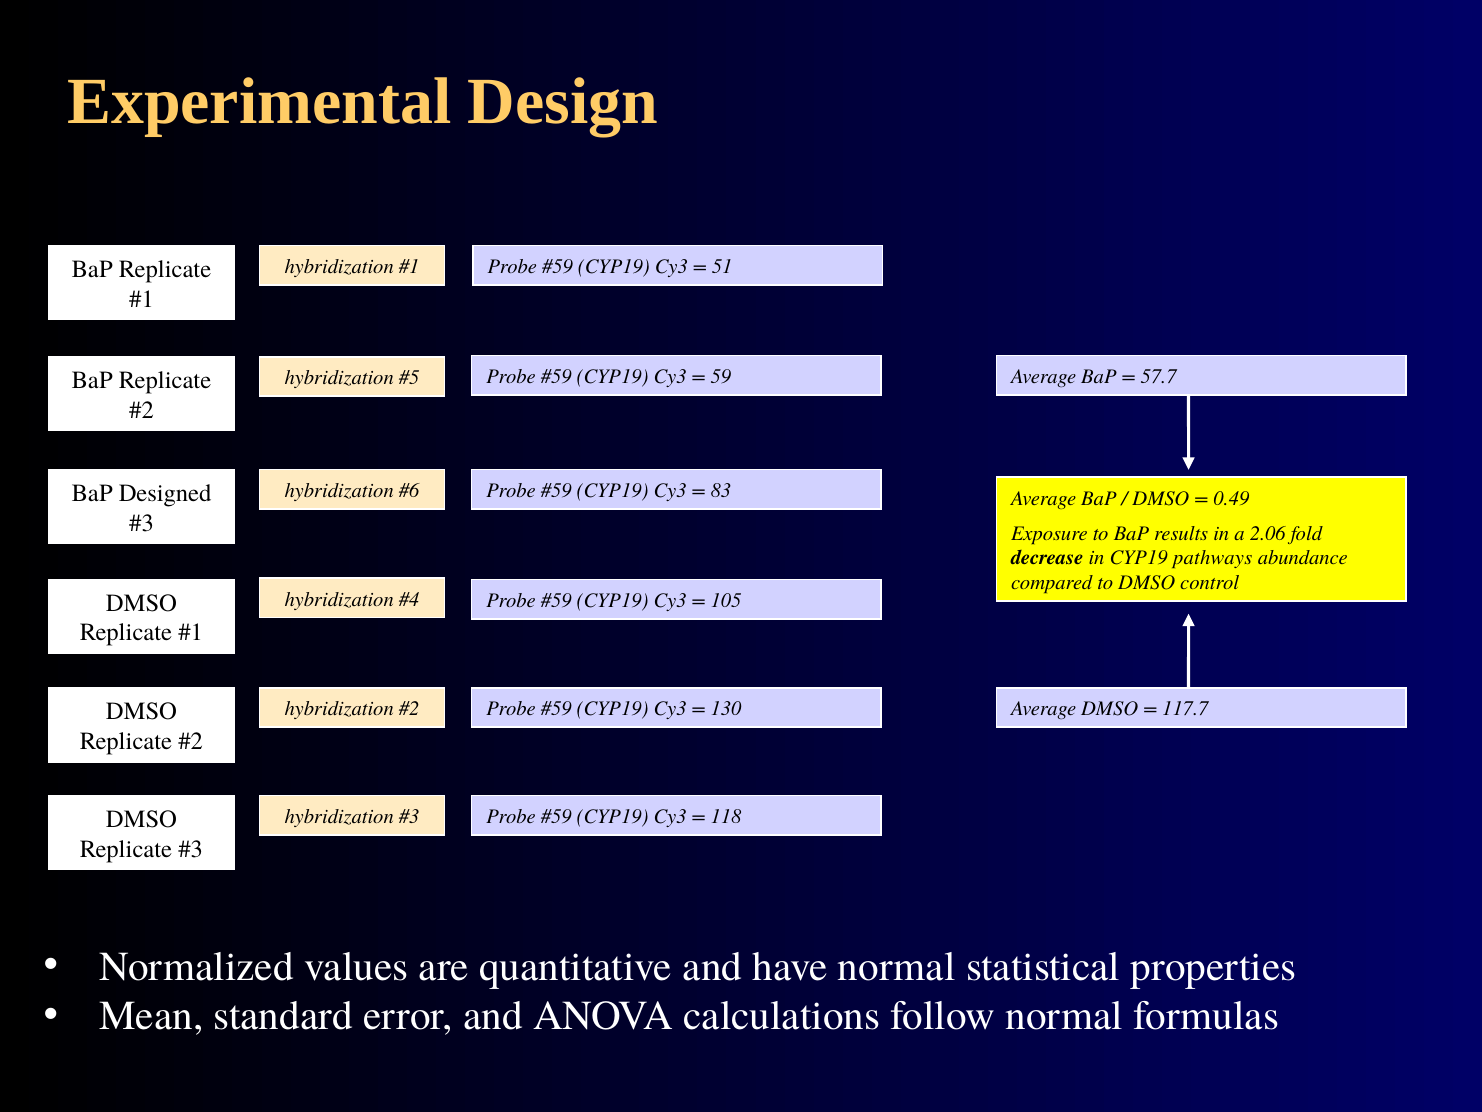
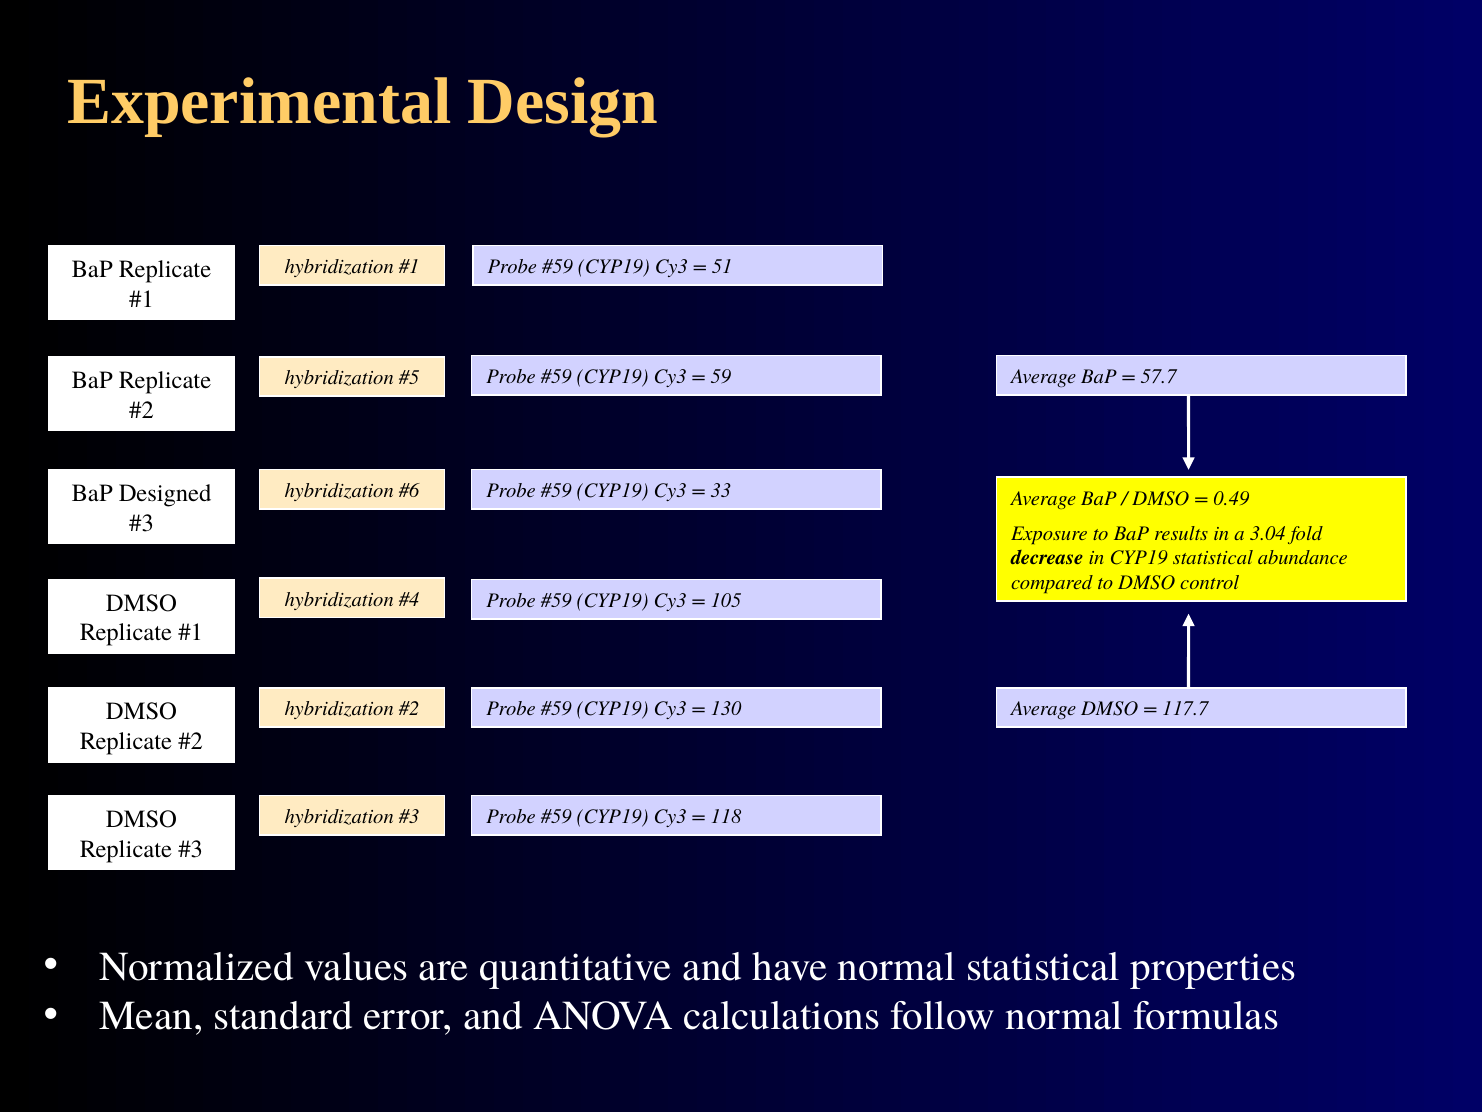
83: 83 -> 33 (721, 490)
2.06: 2.06 -> 3.04 (1268, 533)
CYP19 pathways: pathways -> statistical (1213, 558)
